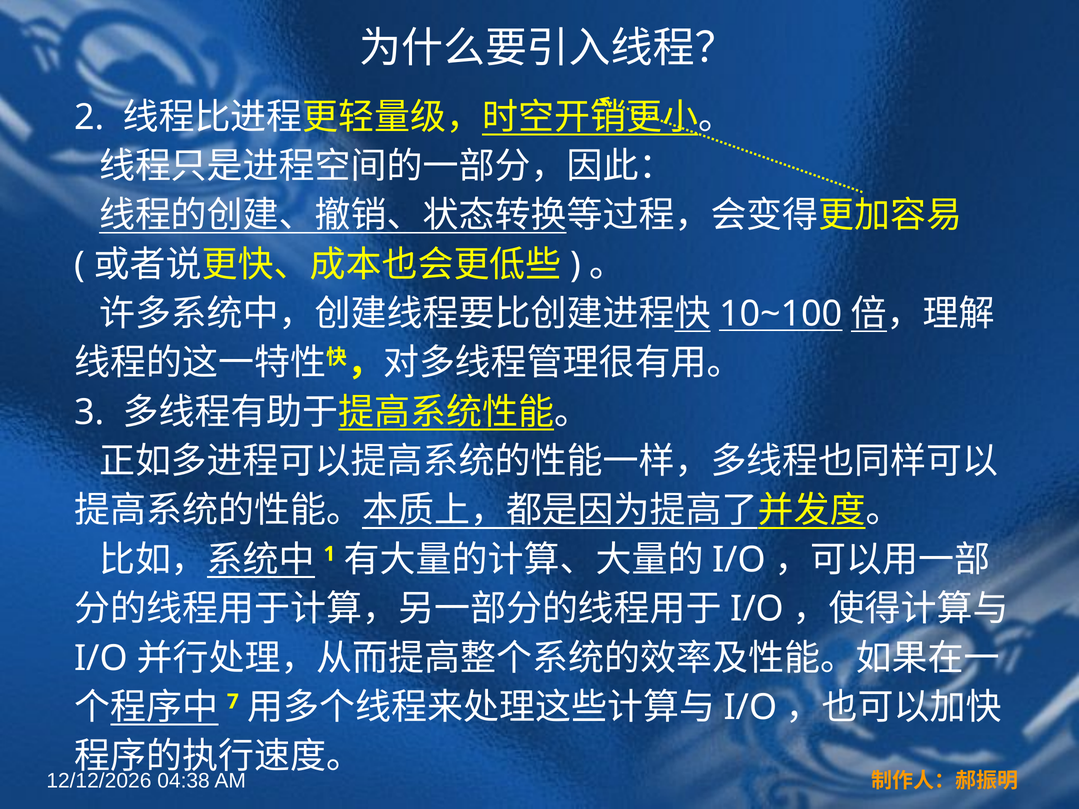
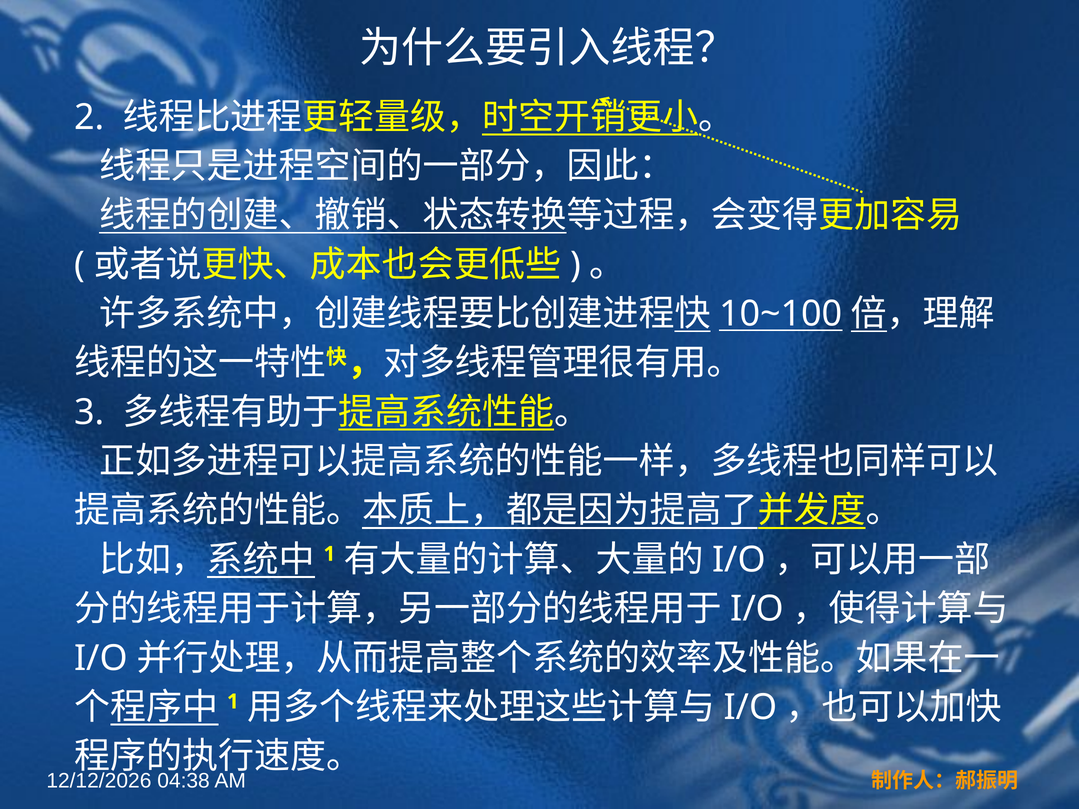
7: 7 -> 1 (233, 702)
